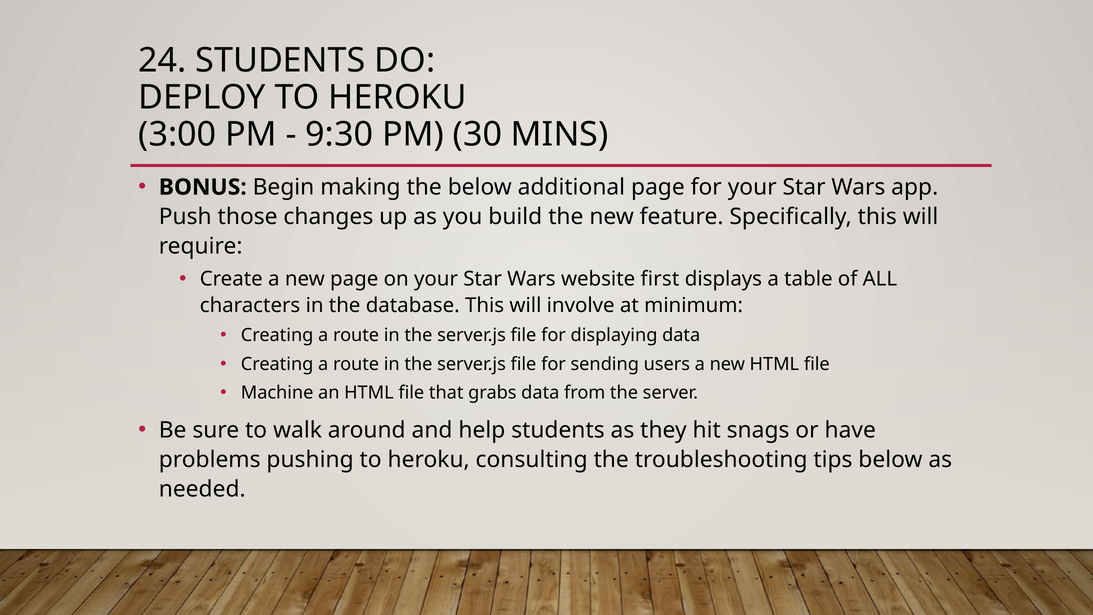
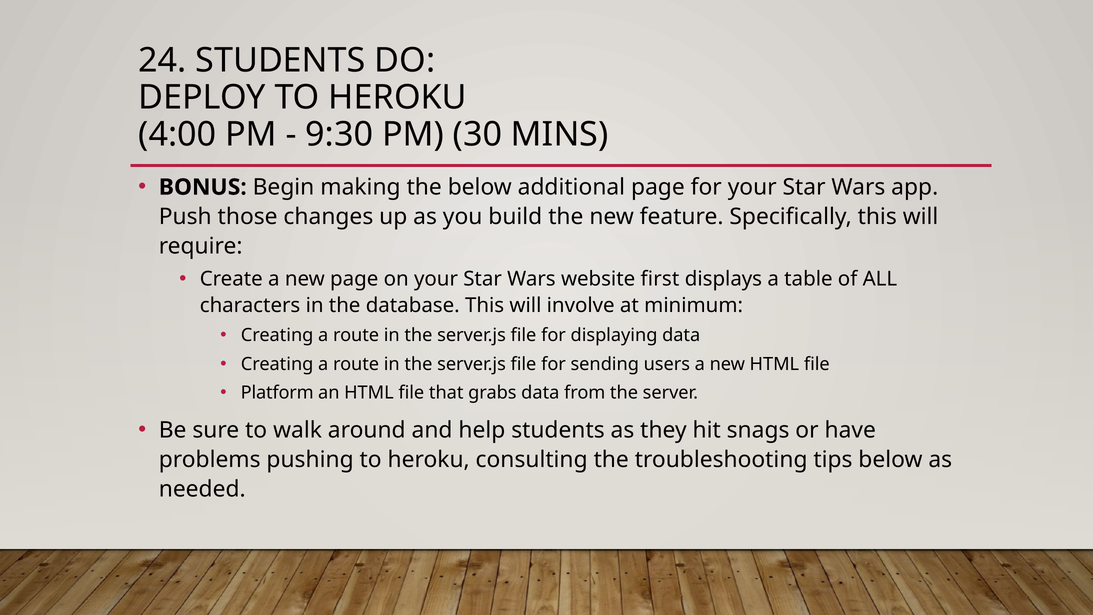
3:00: 3:00 -> 4:00 (177, 134)
Machine: Machine -> Platform (277, 393)
